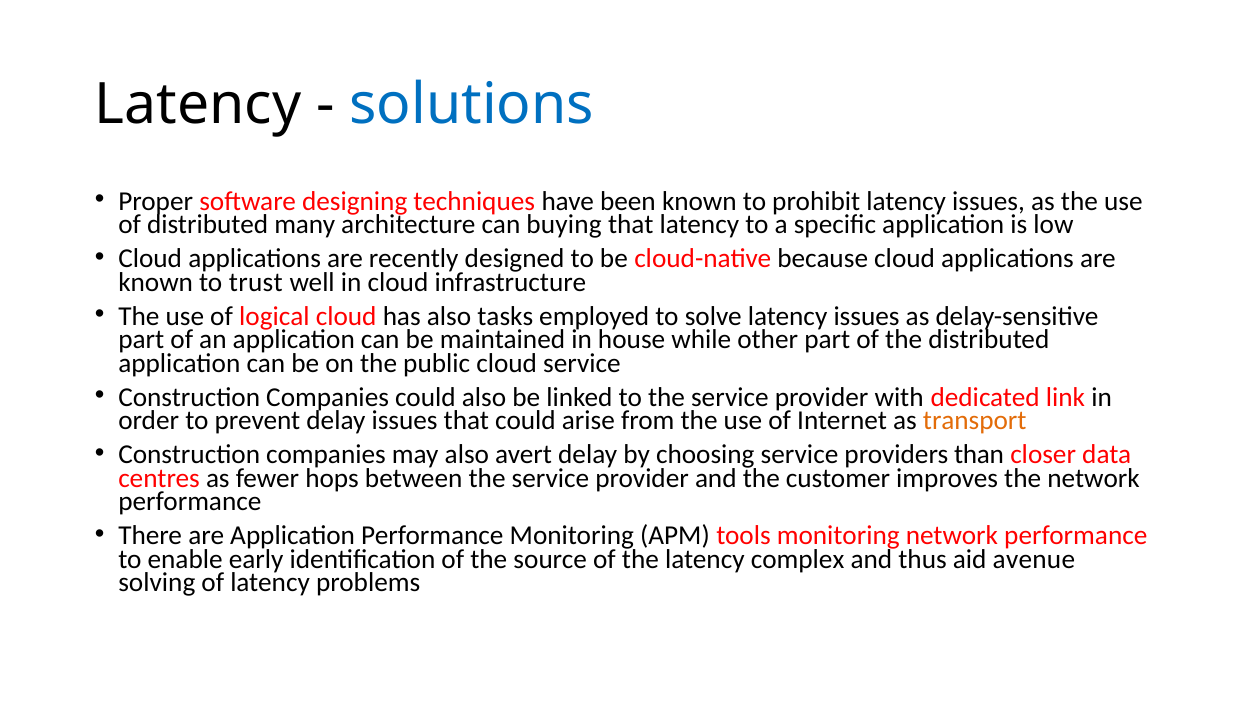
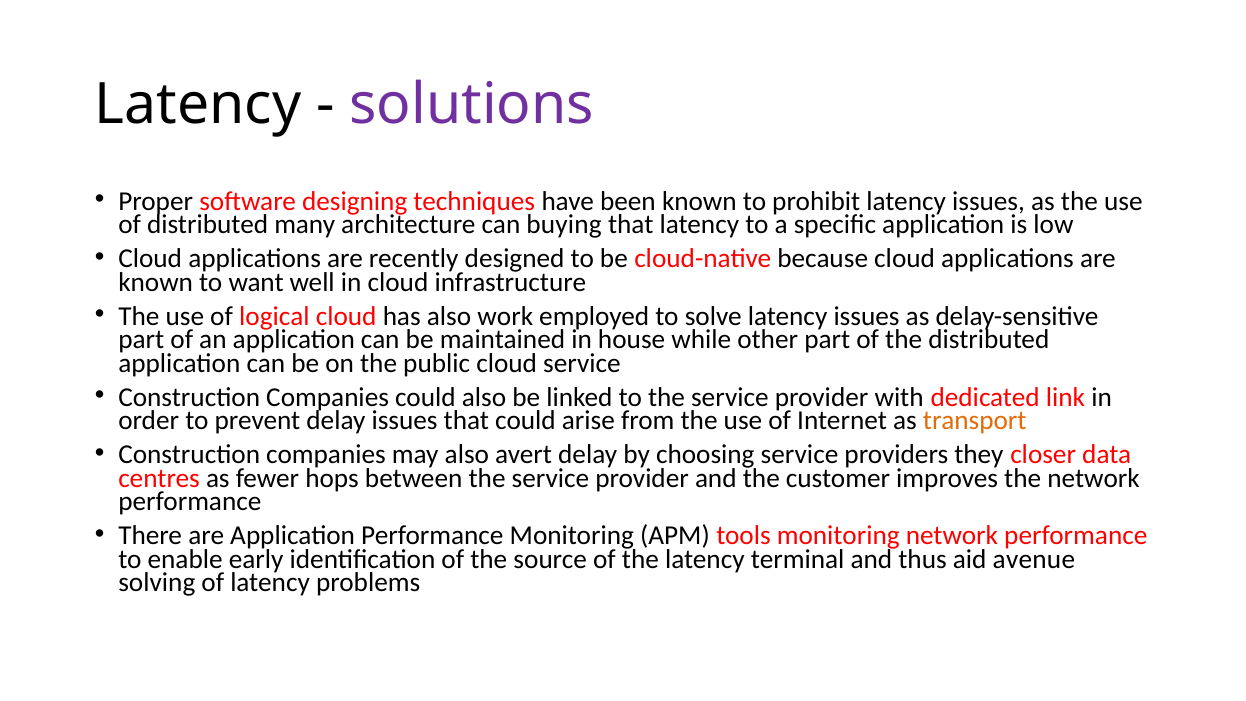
solutions colour: blue -> purple (472, 105)
trust: trust -> want (256, 282)
tasks: tasks -> work (505, 316)
than: than -> they (979, 454)
complex: complex -> terminal (798, 559)
